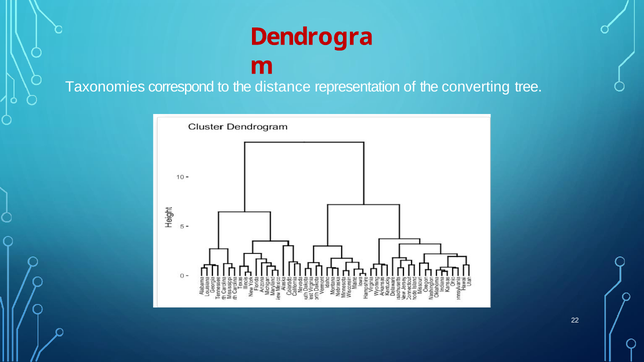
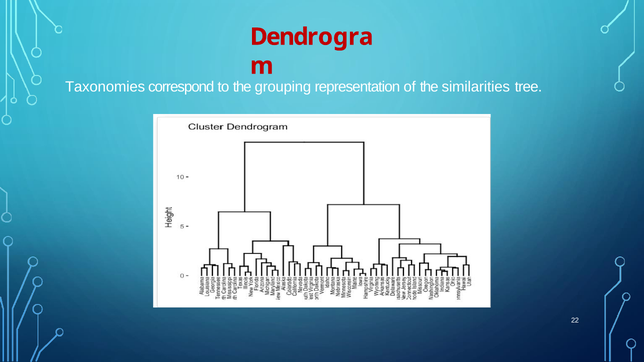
distance: distance -> grouping (283, 87)
converting: converting -> similarities (476, 87)
